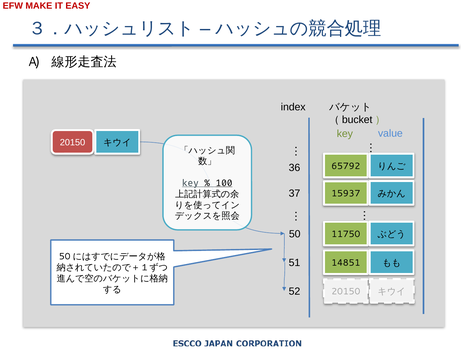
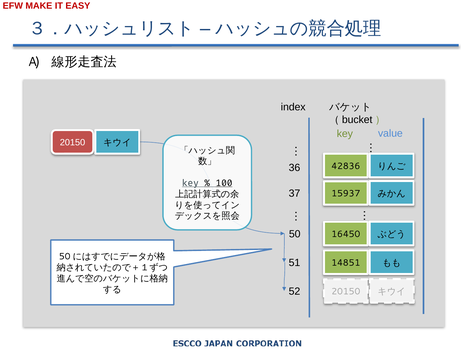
65792: 65792 -> 42836 (346, 166)
11750: 11750 -> 16450 (346, 234)
